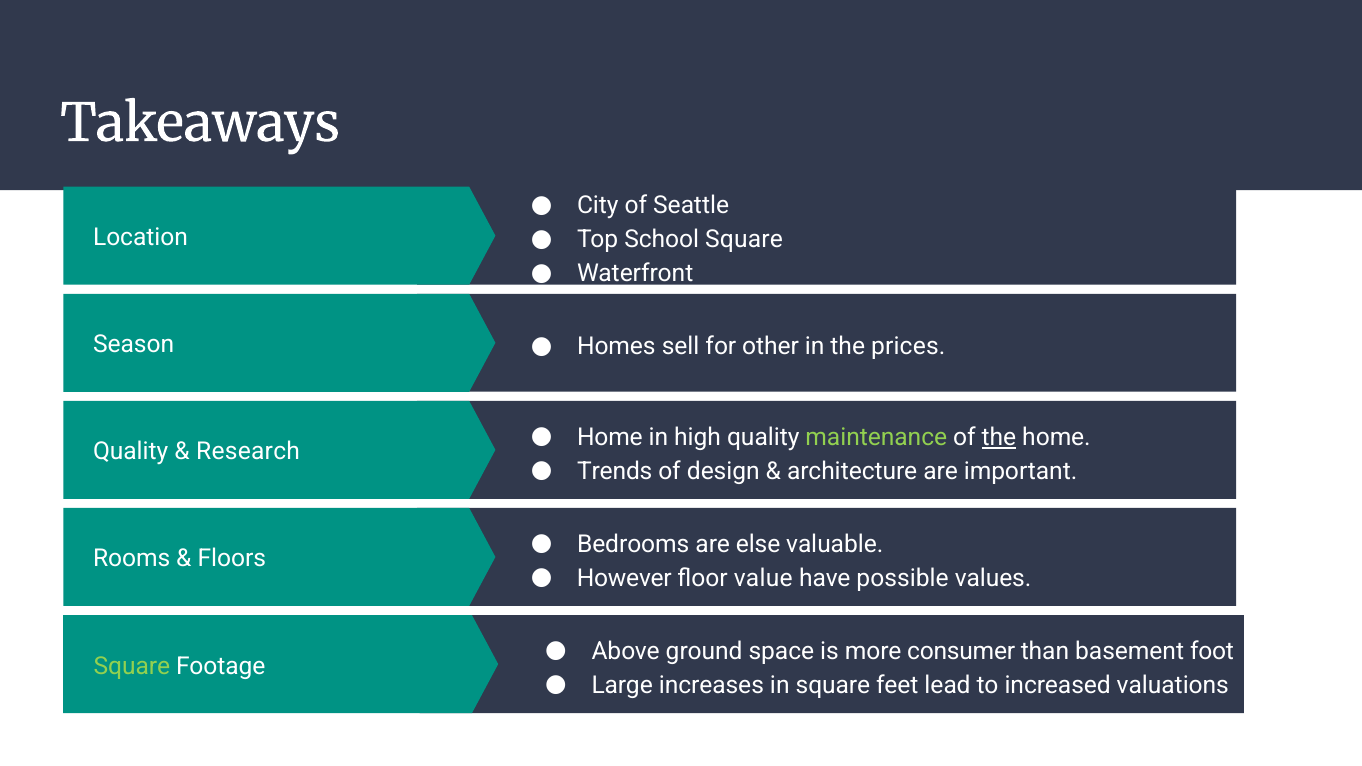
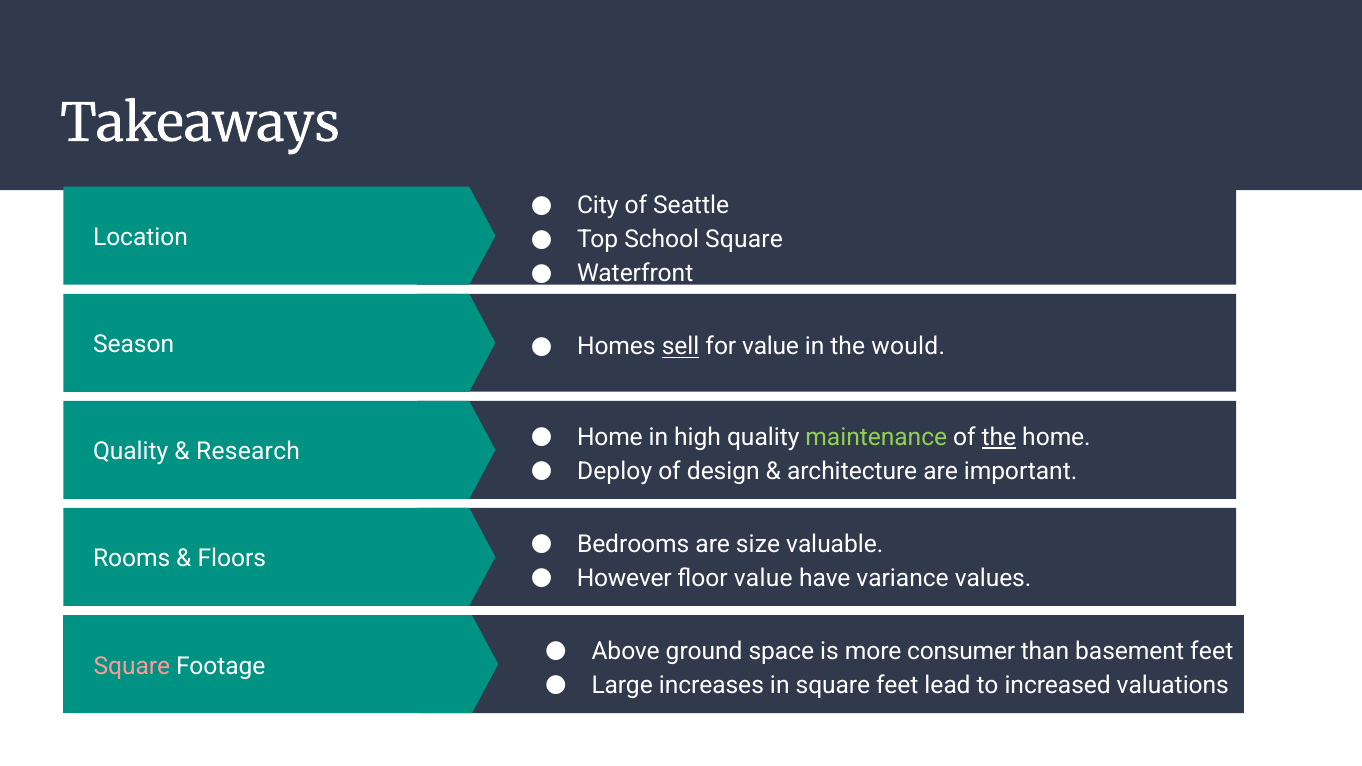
sell underline: none -> present (681, 347)
for other: other -> value (771, 347)
prices: prices -> would (908, 347)
Trends: Trends -> Deploy (615, 471)
else: else -> size (758, 544)
possible: possible -> variance (903, 578)
basement foot: foot -> feet (1212, 651)
Square colour: light green -> pink (132, 666)
